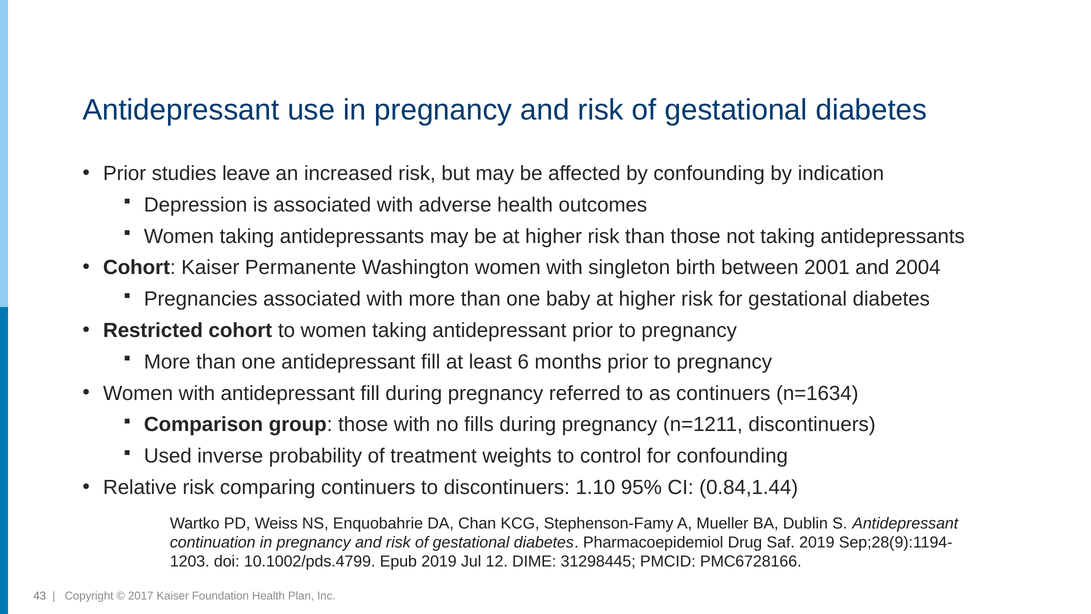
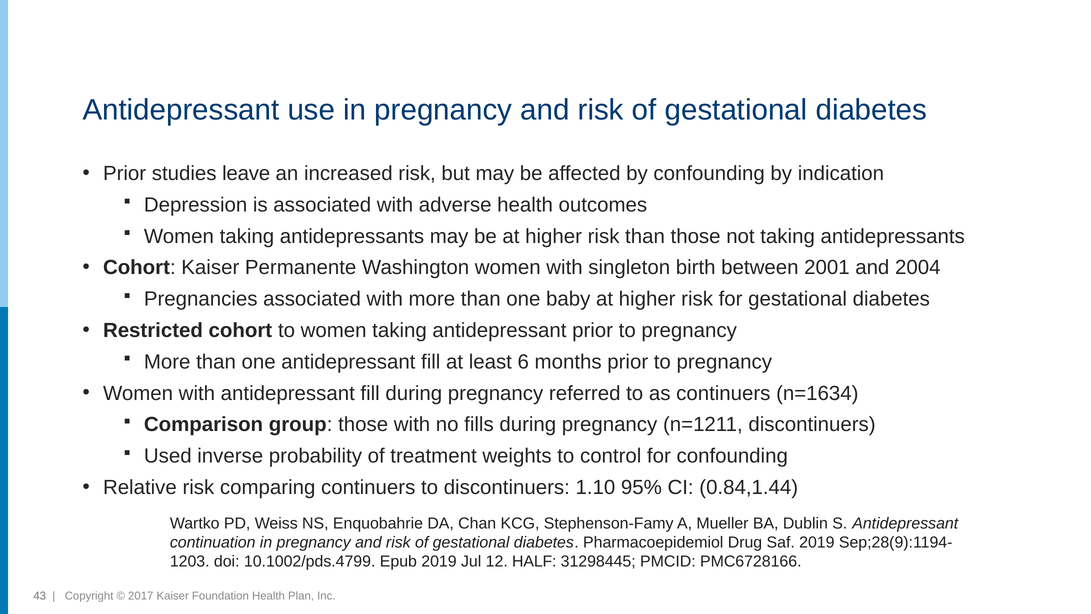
DIME: DIME -> HALF (534, 561)
